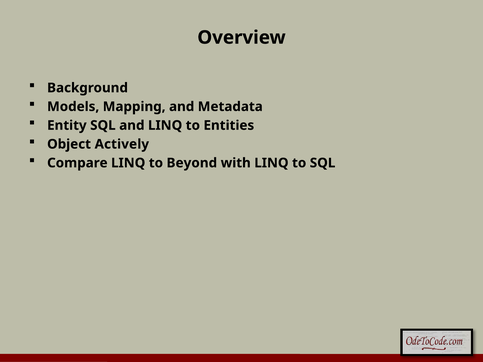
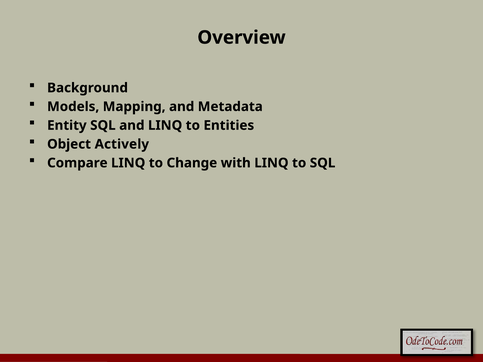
Beyond: Beyond -> Change (192, 163)
